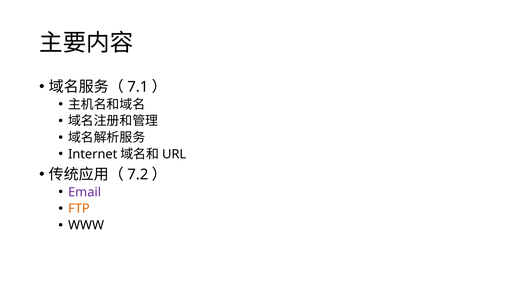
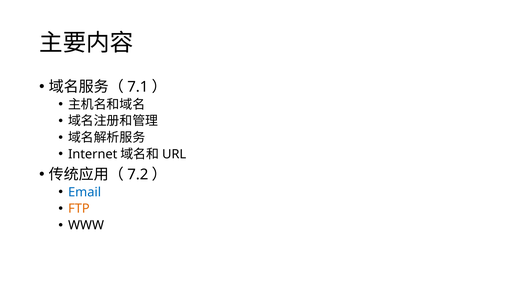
Email colour: purple -> blue (85, 192)
